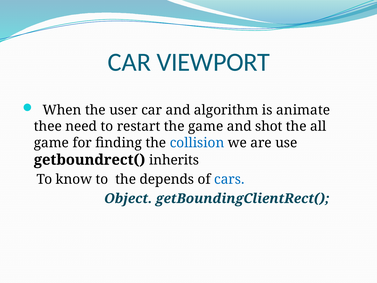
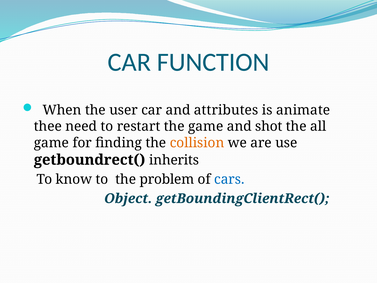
VIEWPORT: VIEWPORT -> FUNCTION (213, 62)
algorithm: algorithm -> attributes (226, 110)
collision colour: blue -> orange (197, 143)
depends: depends -> problem (167, 179)
